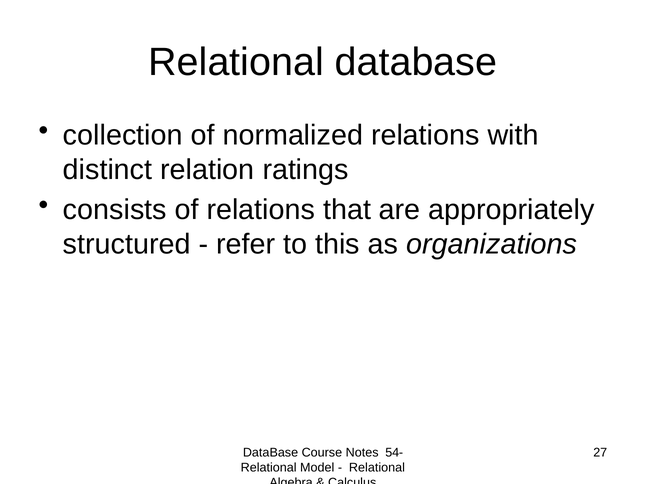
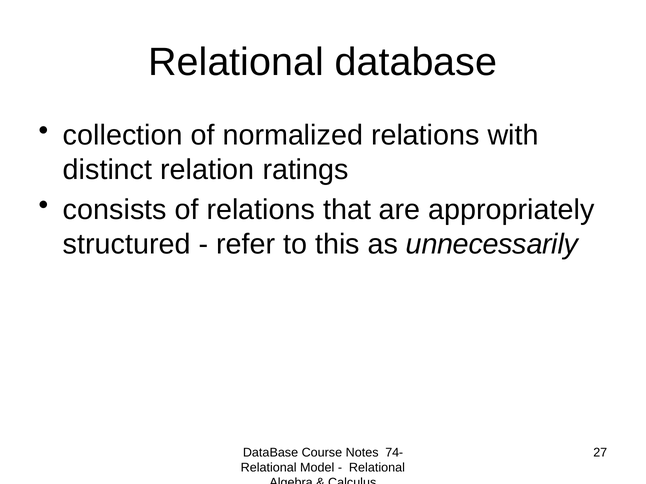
organizations: organizations -> unnecessarily (492, 245)
54-: 54- -> 74- (394, 453)
